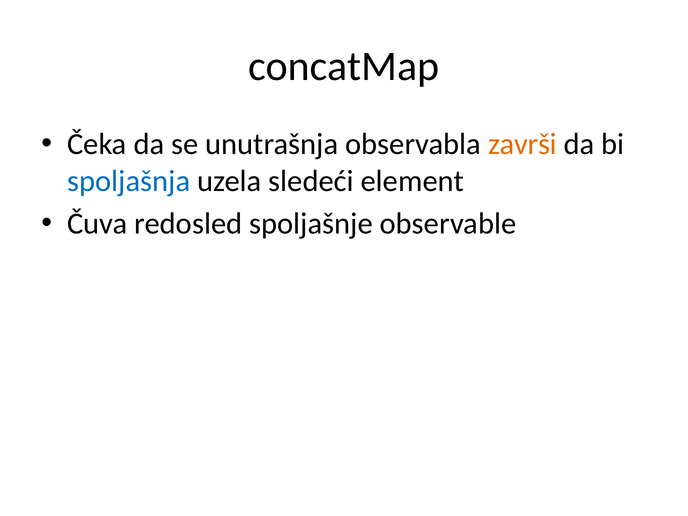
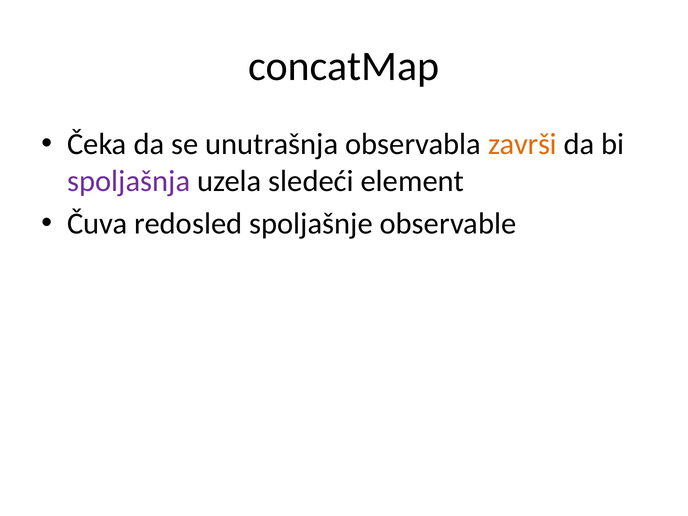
spoljašnja colour: blue -> purple (129, 181)
